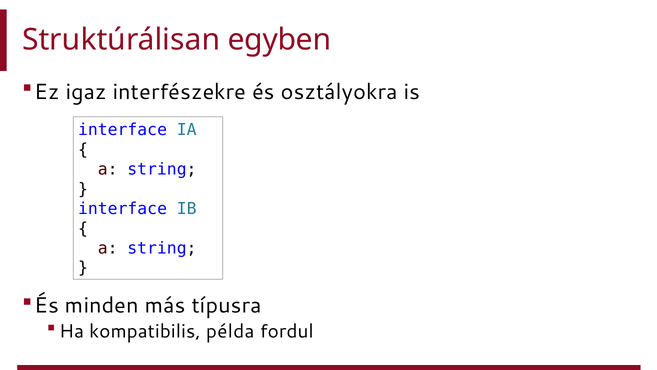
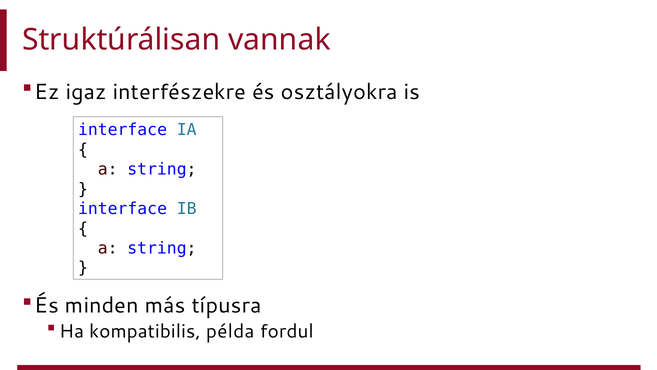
egyben: egyben -> vannak (279, 40)
